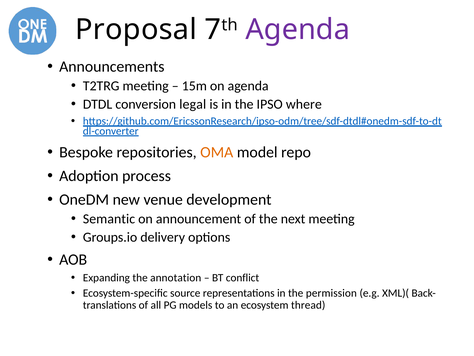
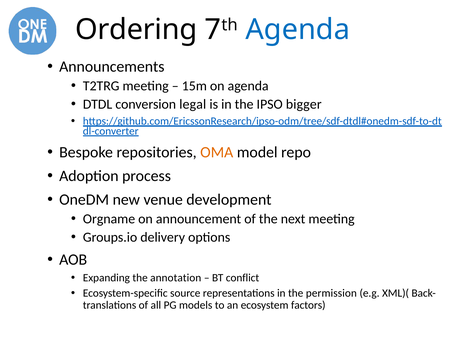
Proposal: Proposal -> Ordering (136, 29)
Agenda colour: purple -> blue (298, 29)
where: where -> bigger (304, 104)
Semantic: Semantic -> Orgname (109, 219)
thread: thread -> factors (308, 305)
